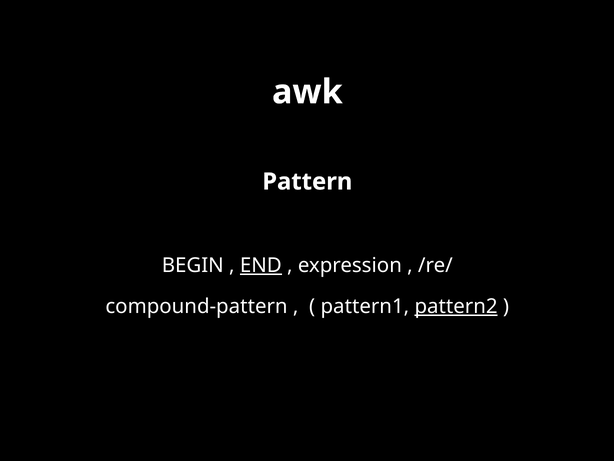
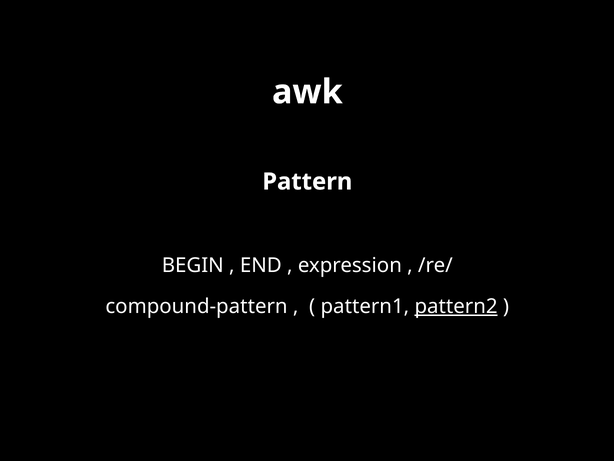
END underline: present -> none (261, 265)
